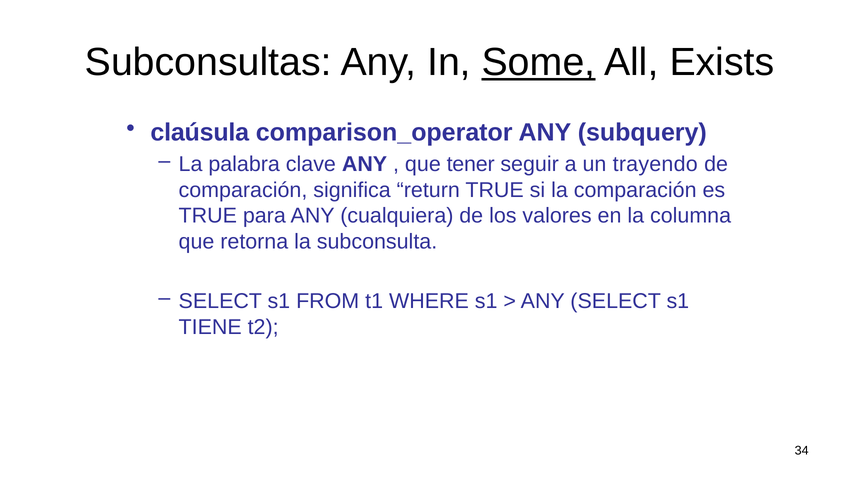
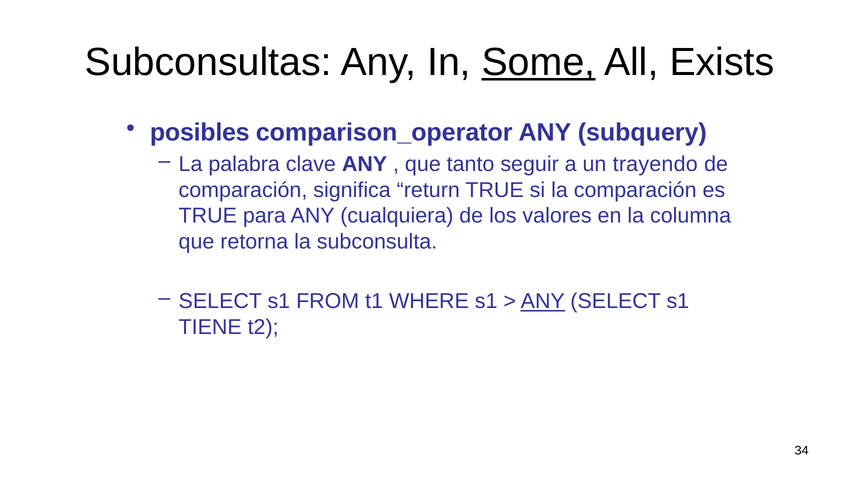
claúsula: claúsula -> posibles (200, 133)
tener: tener -> tanto (471, 165)
ANY underline: none -> present (543, 302)
